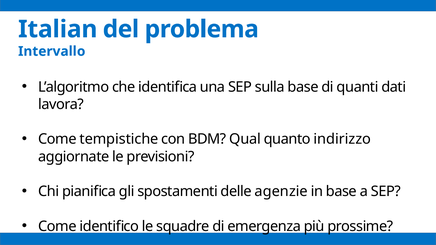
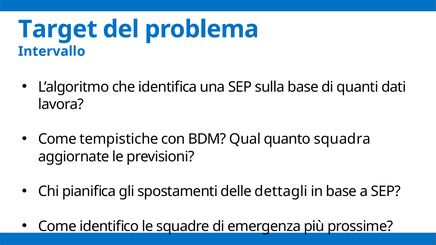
Italian: Italian -> Target (58, 29)
indirizzo: indirizzo -> squadra (342, 139)
agenzie: agenzie -> dettagli (281, 192)
